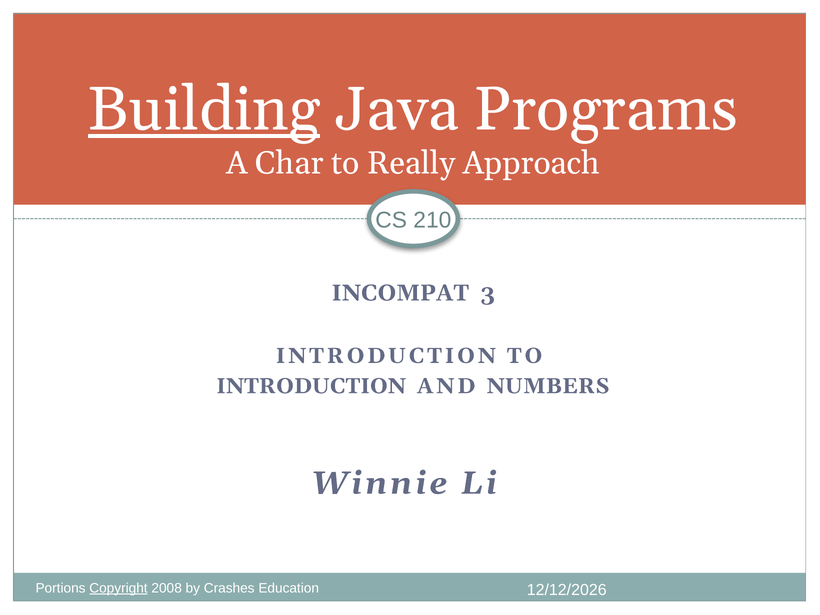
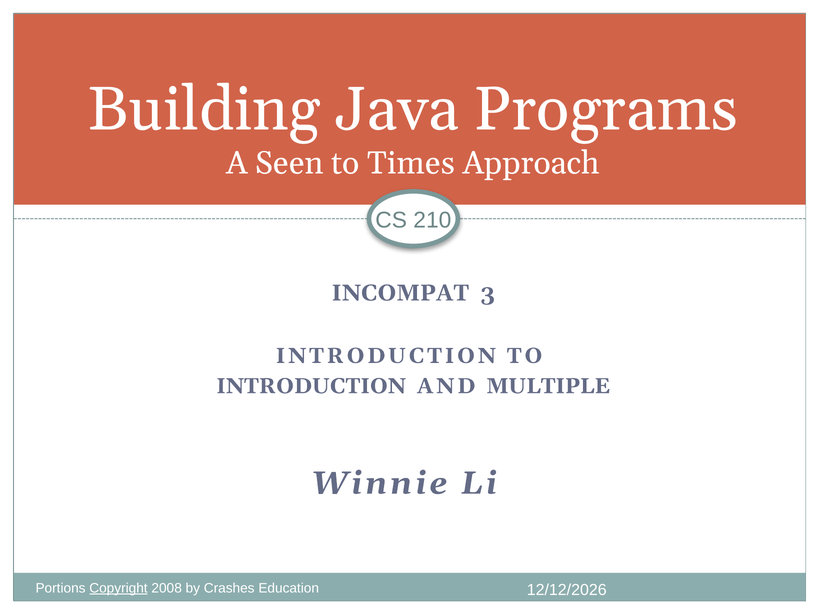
Building underline: present -> none (204, 109)
Char: Char -> Seen (289, 163)
Really: Really -> Times (411, 163)
NUMBERS: NUMBERS -> MULTIPLE (548, 386)
